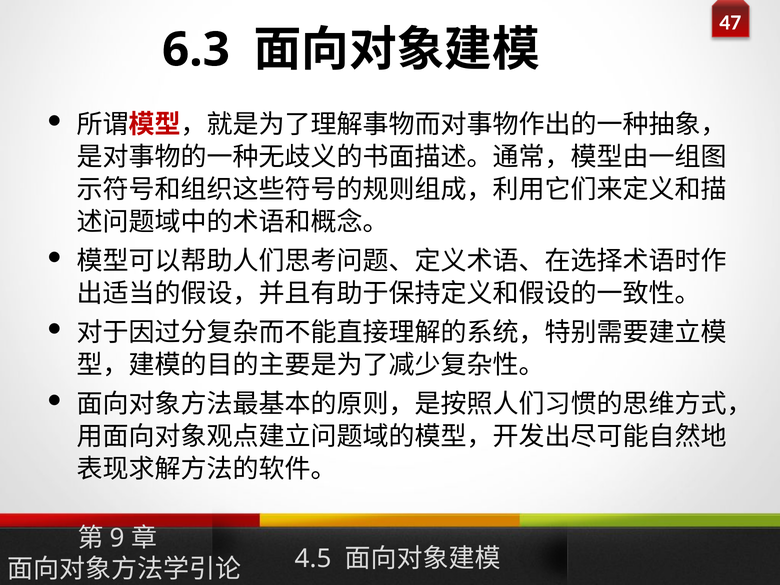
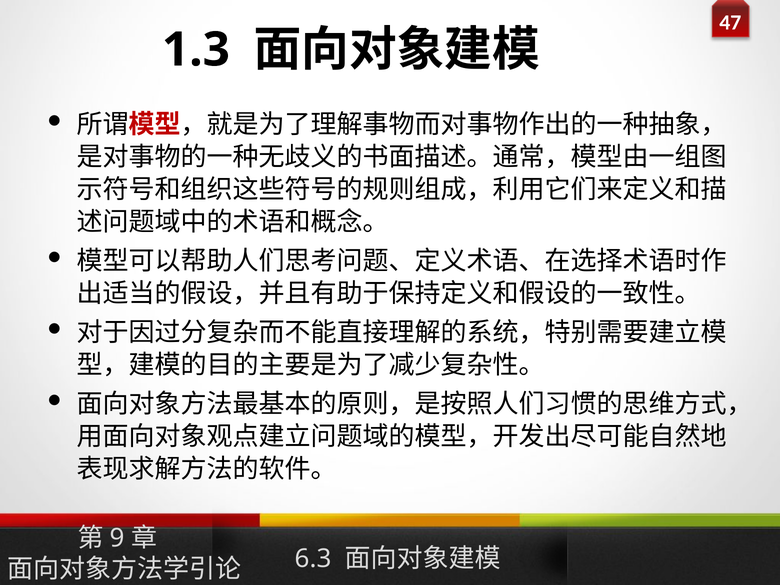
6.3: 6.3 -> 1.3 (196, 50)
4.5: 4.5 -> 6.3 (313, 559)
